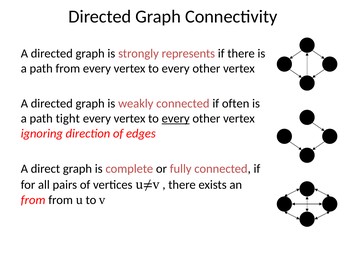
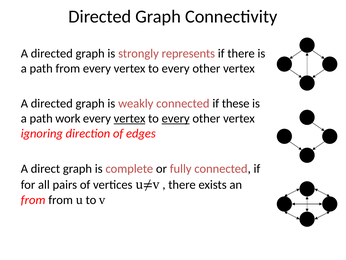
often: often -> these (236, 103)
tight: tight -> work (68, 118)
vertex underline: none -> present (130, 118)
